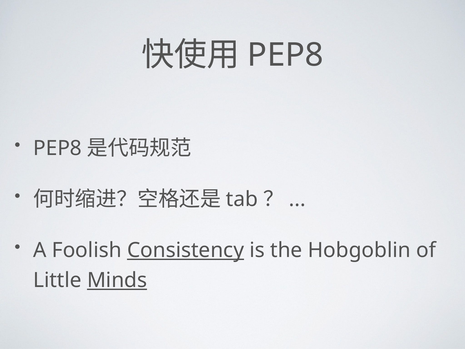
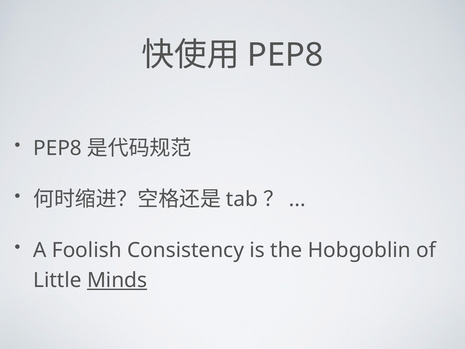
Consistency underline: present -> none (186, 250)
